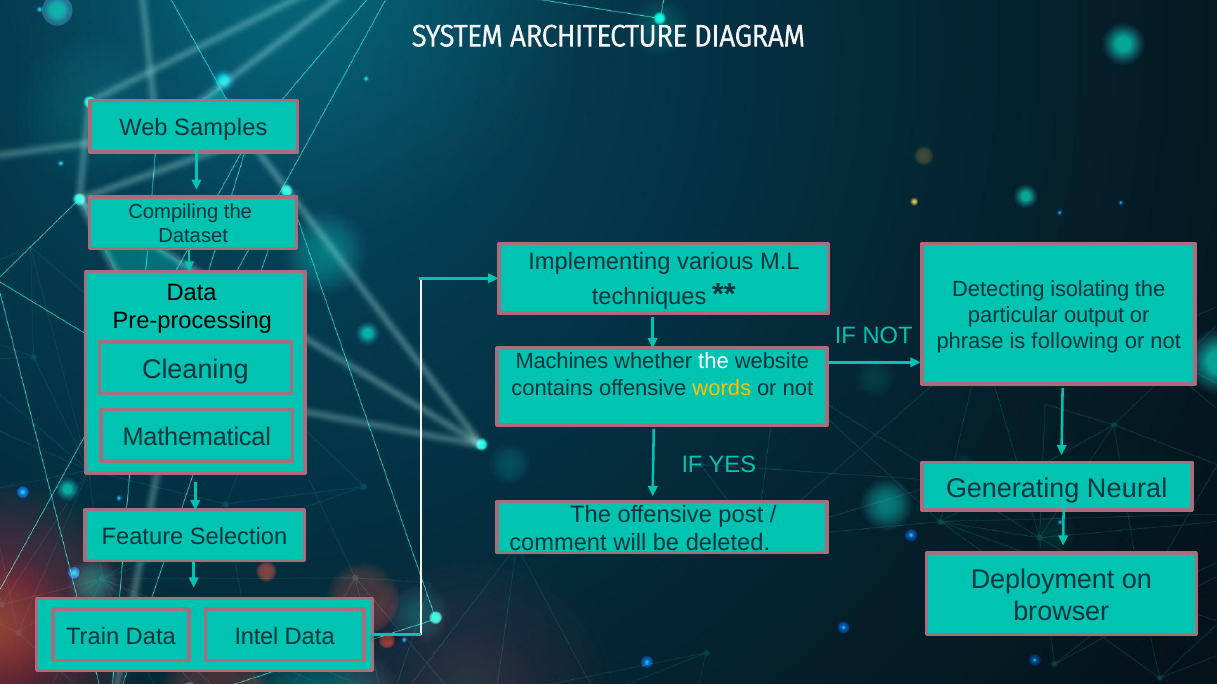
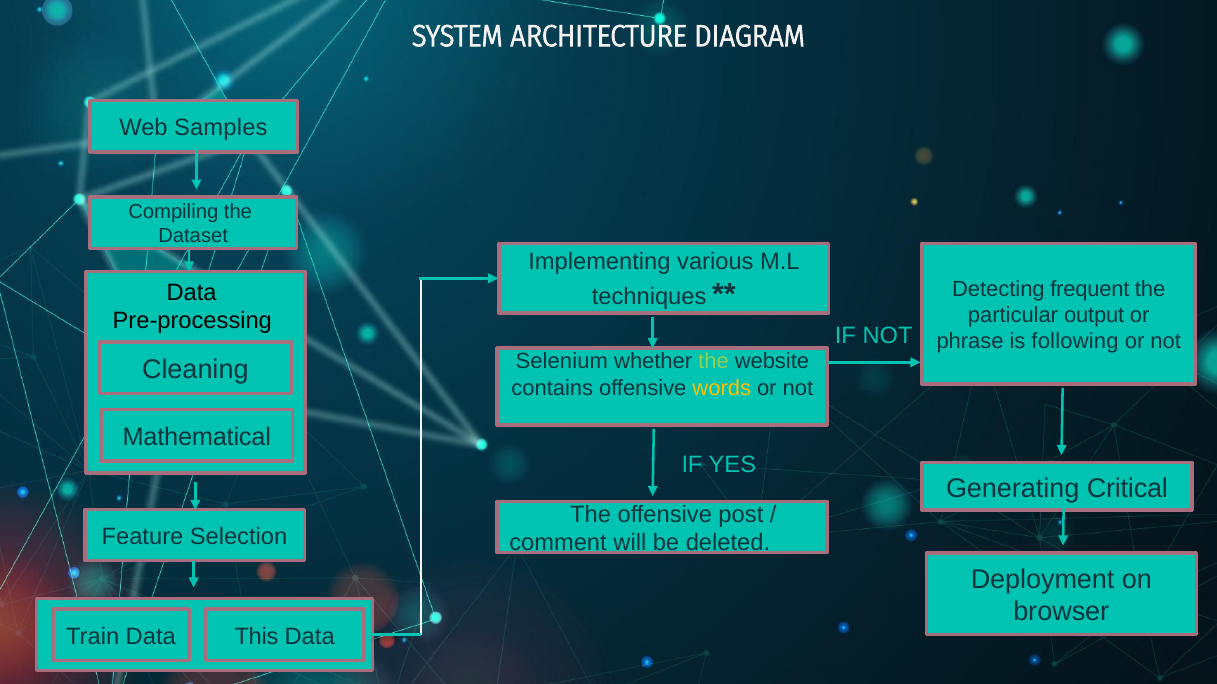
isolating: isolating -> frequent (1090, 289)
Machines: Machines -> Selenium (562, 362)
the colour: white -> light green (713, 362)
Neural: Neural -> Critical (1127, 489)
Intel: Intel -> This (257, 637)
